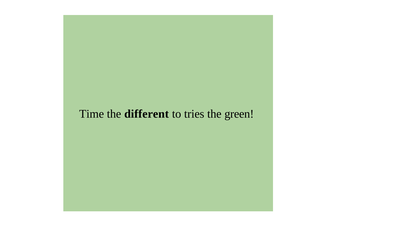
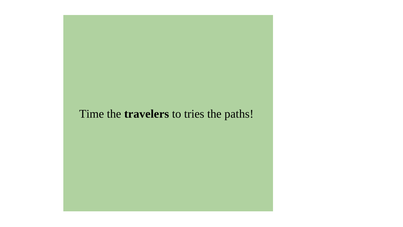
different: different -> travelers (147, 114)
green: green -> paths (239, 114)
